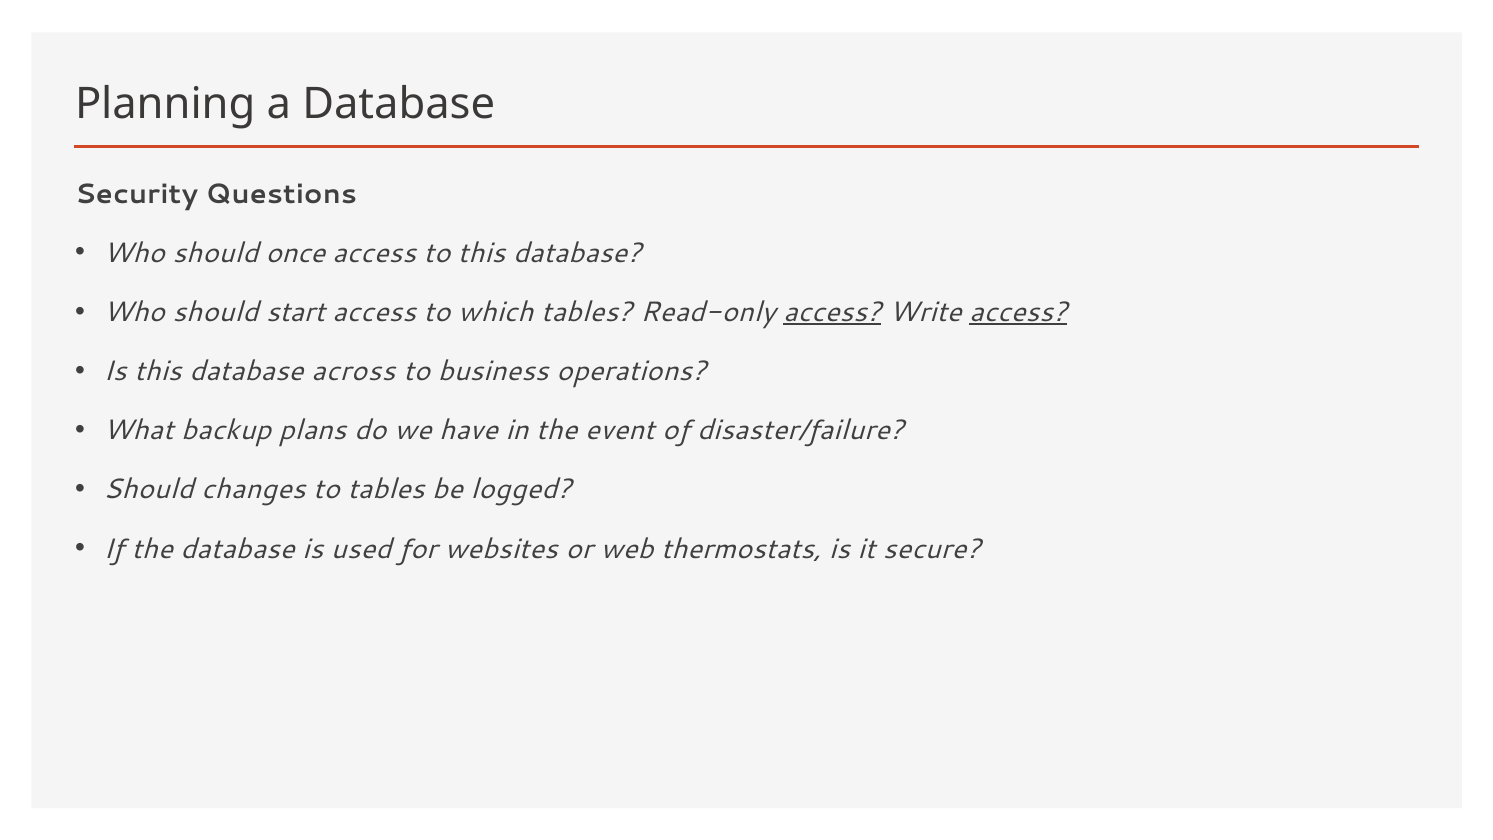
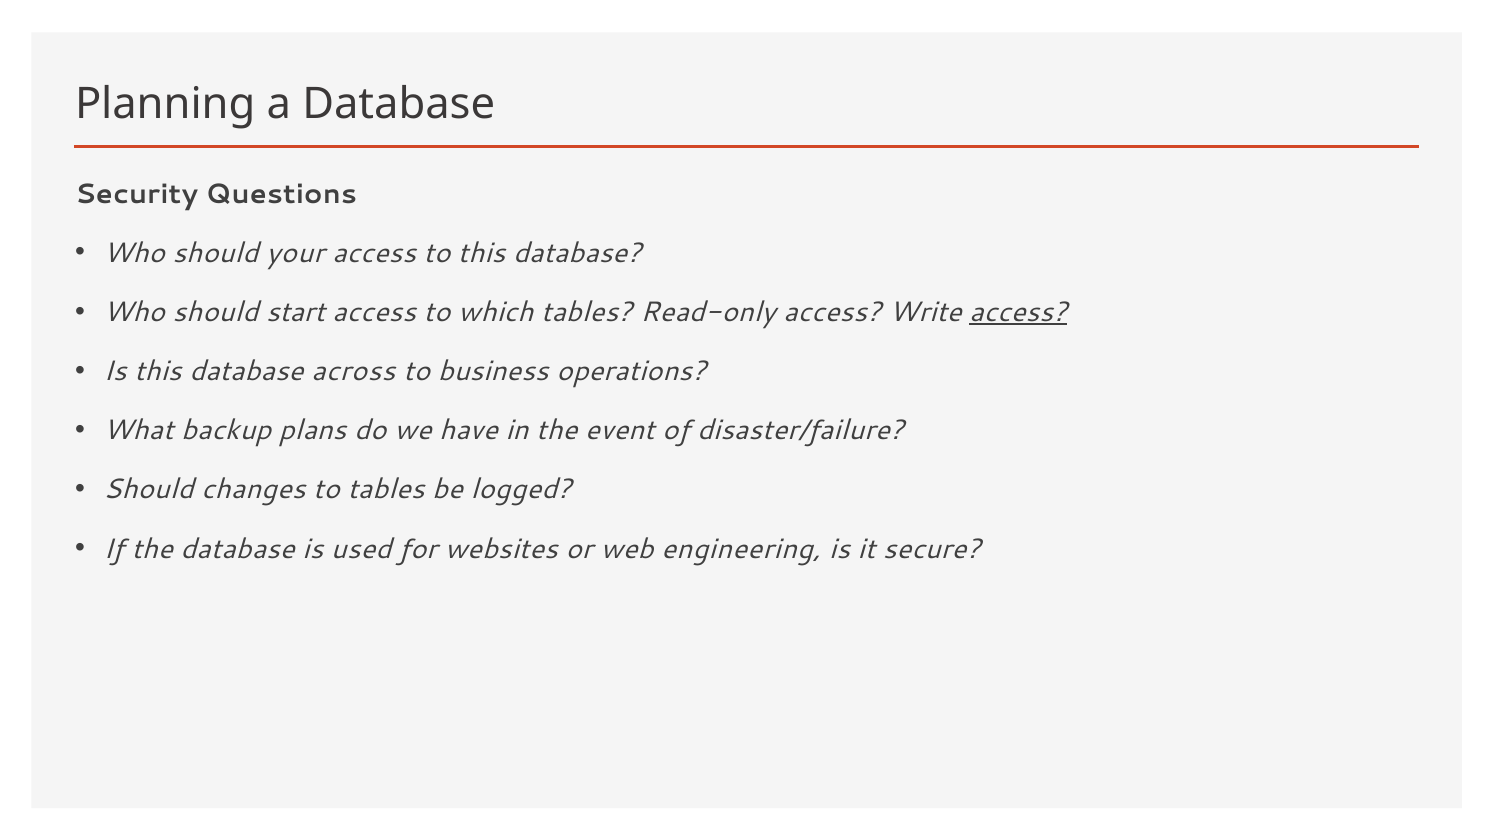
once: once -> your (295, 253)
access underline: present -> none (832, 312)
thermostats: thermostats -> engineering (741, 549)
